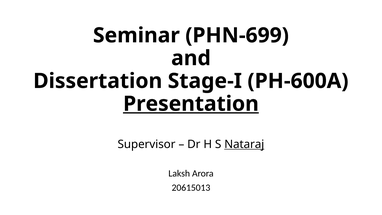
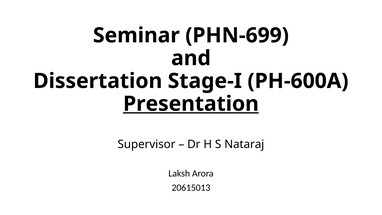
Nataraj underline: present -> none (244, 144)
